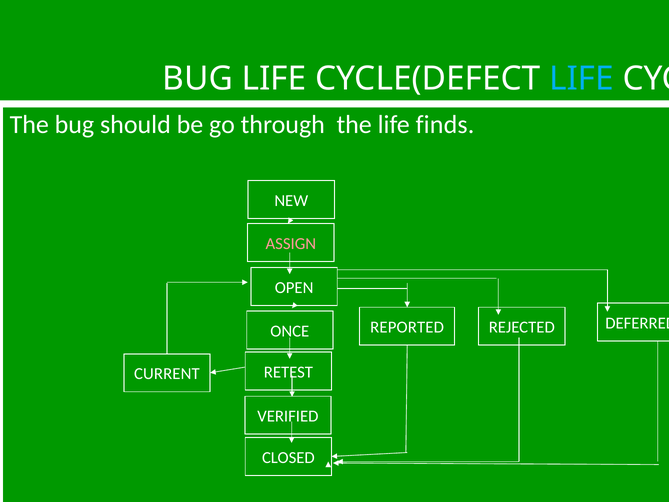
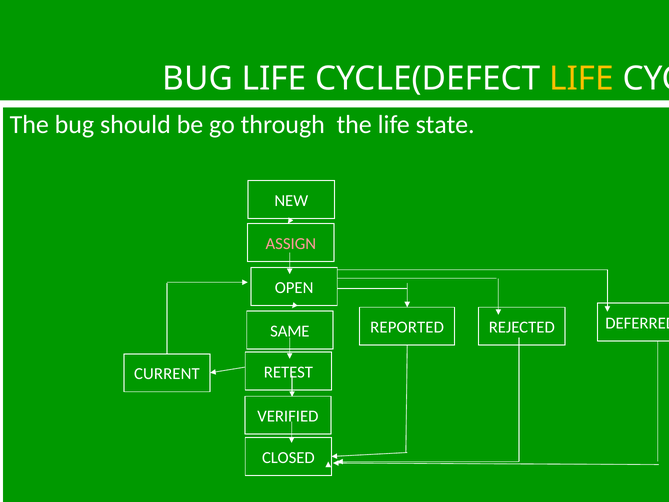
LIFE colour: light blue -> yellow (581, 79)
finds: finds -> state (445, 125)
ONCE: ONCE -> SAME (290, 331)
